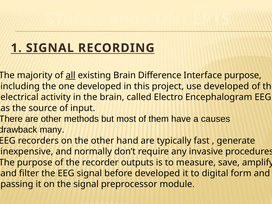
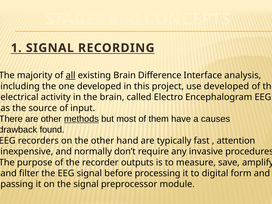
Interface purpose: purpose -> analysis (243, 75)
methods underline: none -> present (81, 119)
many: many -> found (52, 130)
generate: generate -> attention (236, 141)
before developed: developed -> processing (158, 173)
